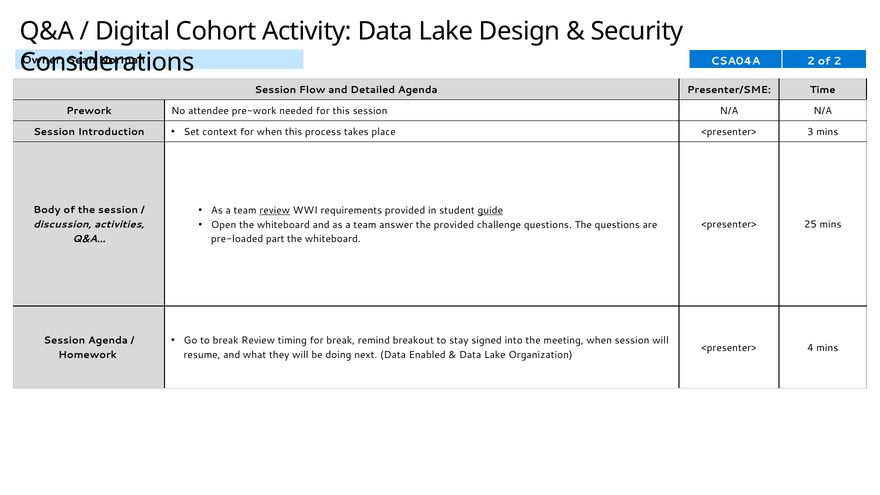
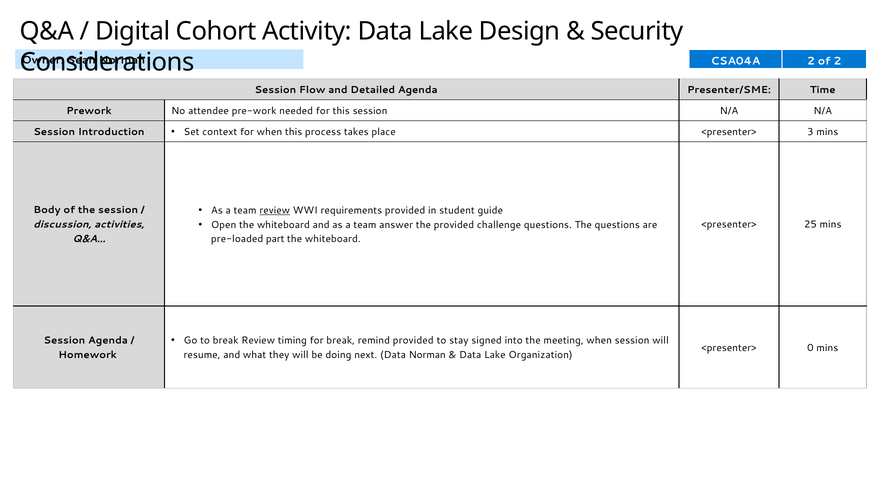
guide underline: present -> none (490, 210)
remind breakout: breakout -> provided (413, 341)
4: 4 -> 0 (810, 348)
Data Enabled: Enabled -> Norman (427, 355)
